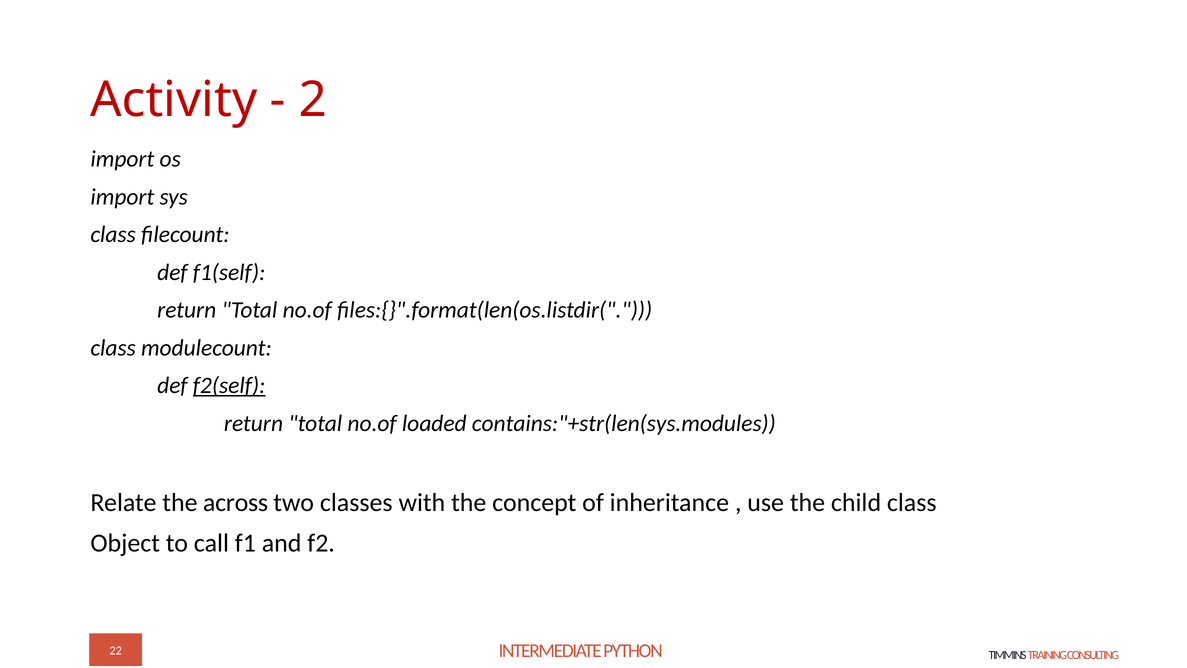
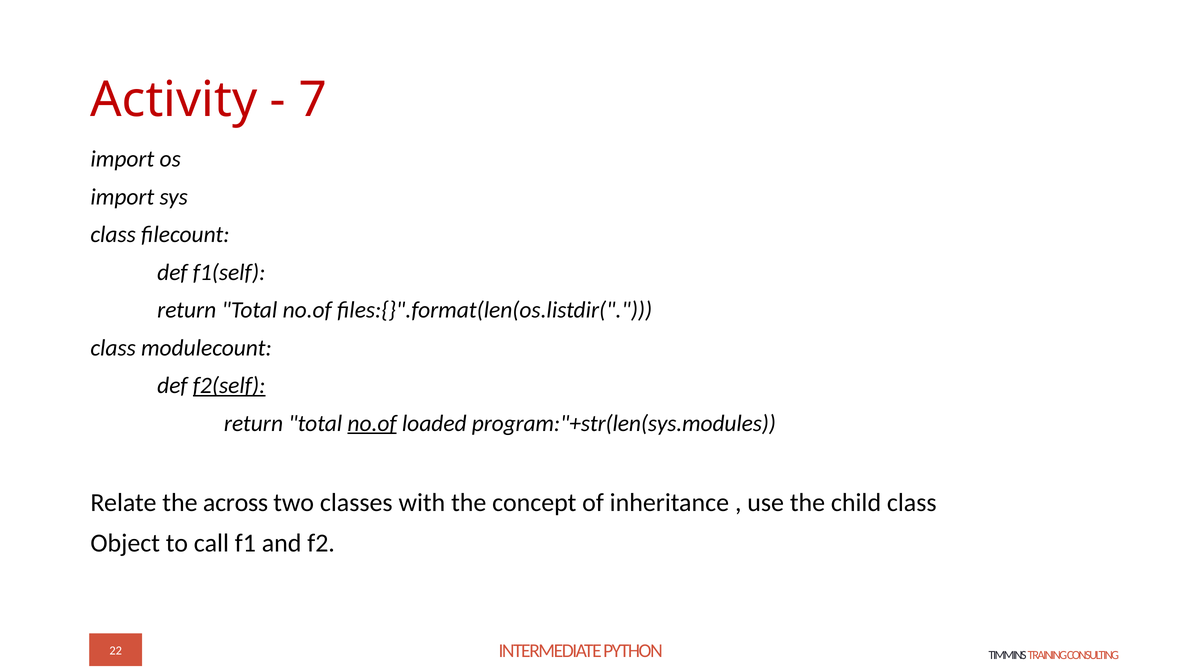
2: 2 -> 7 (313, 100)
no.of underline: none -> present (372, 423)
contains:"+str(len(sys.modules: contains:"+str(len(sys.modules -> program:"+str(len(sys.modules (624, 423)
